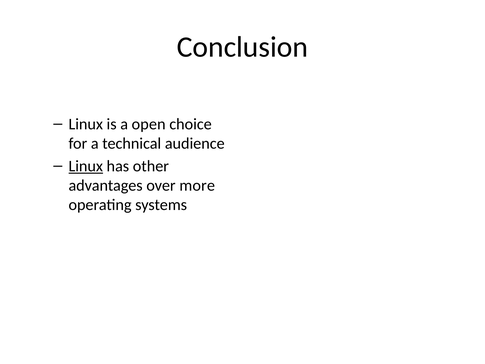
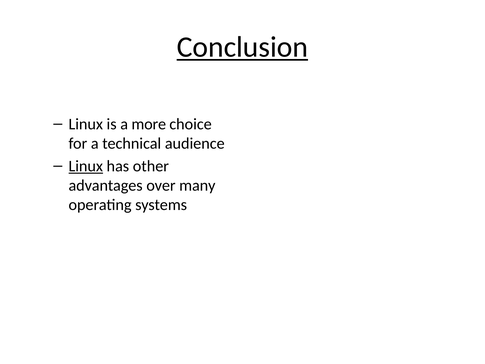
Conclusion underline: none -> present (242, 47)
open: open -> more (149, 124)
more: more -> many (197, 185)
